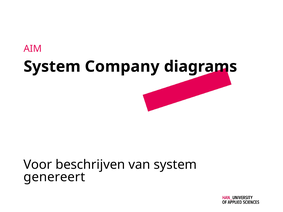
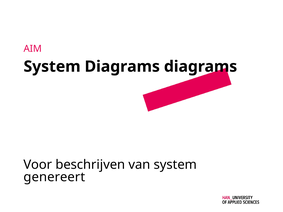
System Company: Company -> Diagrams (122, 67)
